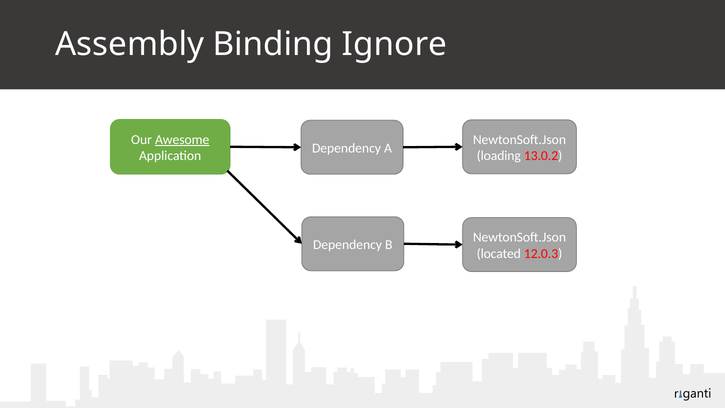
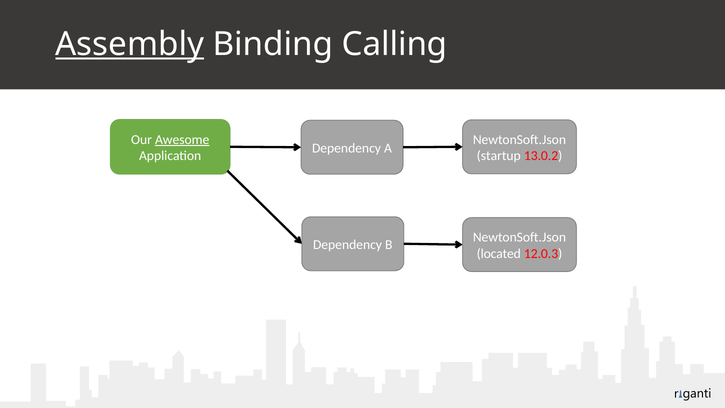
Assembly underline: none -> present (130, 44)
Ignore: Ignore -> Calling (395, 44)
loading: loading -> startup (499, 156)
